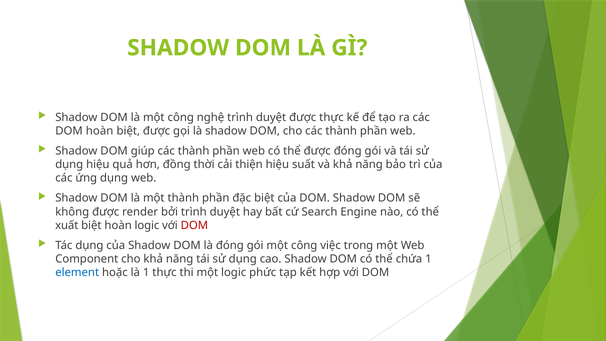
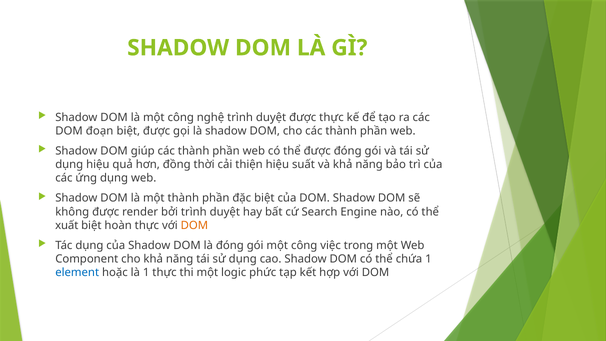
DOM hoàn: hoàn -> đoạn (100, 131)
hoàn logic: logic -> thực (147, 225)
DOM colour: red -> orange (194, 225)
